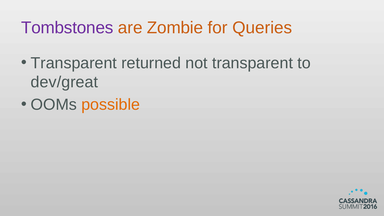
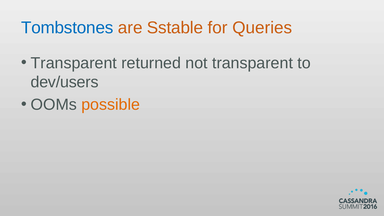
Tombstones colour: purple -> blue (67, 28)
Zombie: Zombie -> Sstable (175, 28)
dev/great: dev/great -> dev/users (65, 82)
